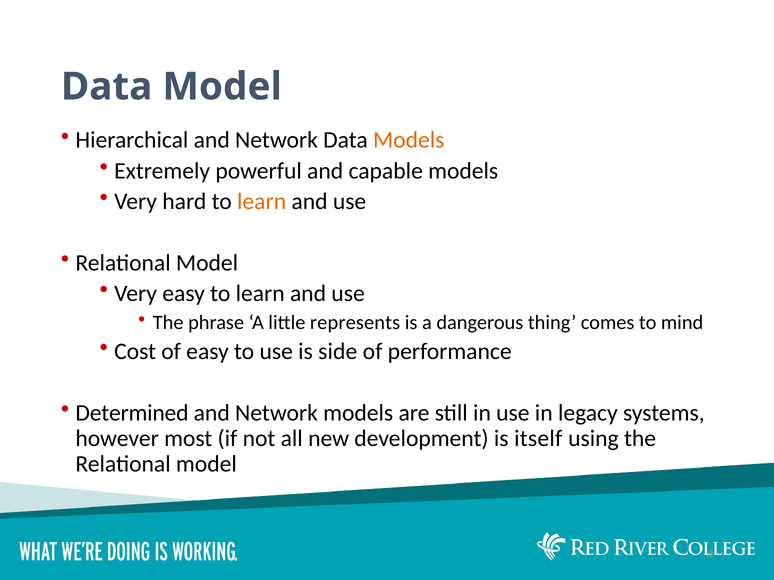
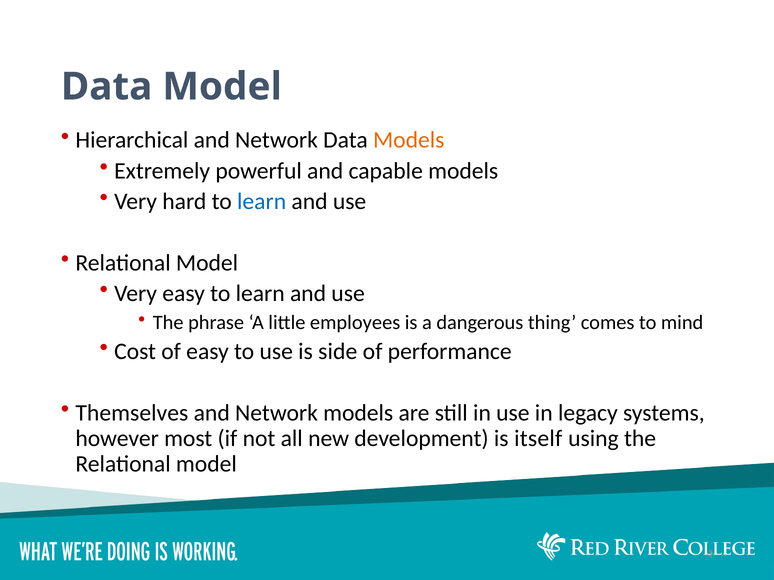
learn colour: orange -> blue (262, 202)
represents: represents -> employees (355, 323)
Determined: Determined -> Themselves (132, 413)
